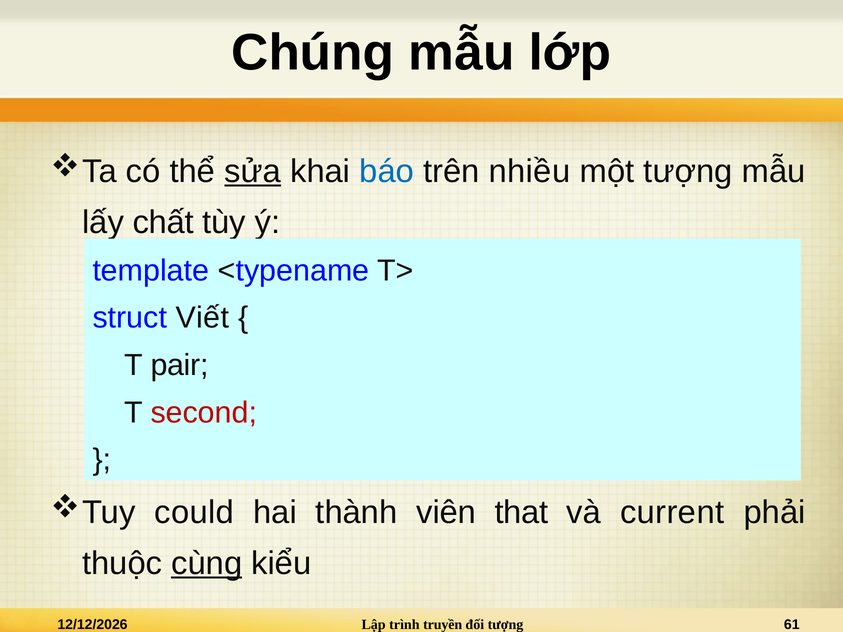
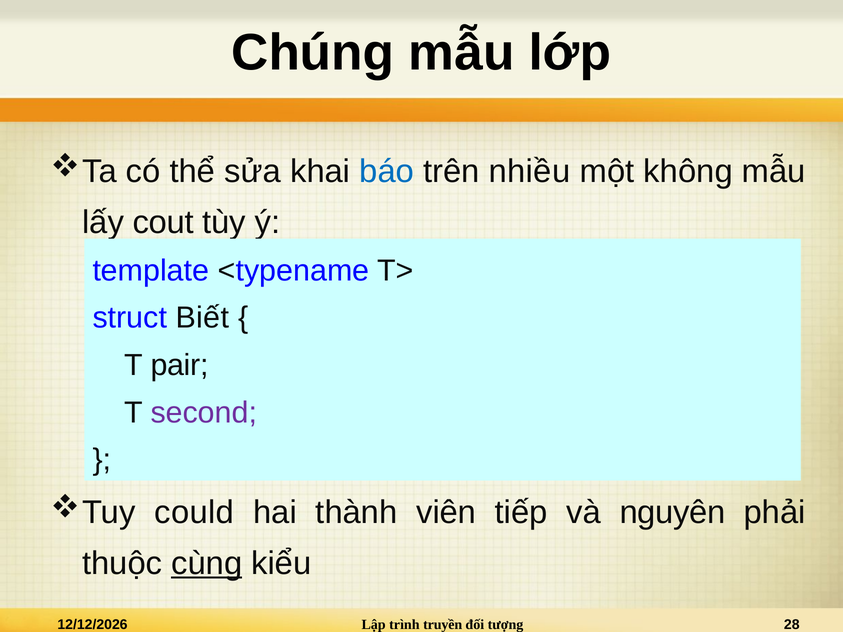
sửa underline: present -> none (253, 171)
một tượng: tượng -> không (688, 171)
chất: chất -> cout (163, 222)
Viết: Viết -> Biết (202, 318)
second colour: red -> purple (204, 413)
that: that -> tiếp (521, 513)
current: current -> nguyên (672, 513)
61: 61 -> 28 (792, 625)
